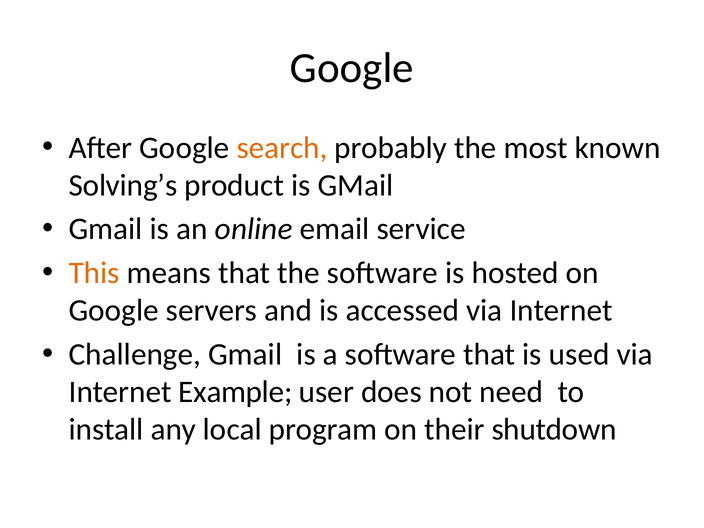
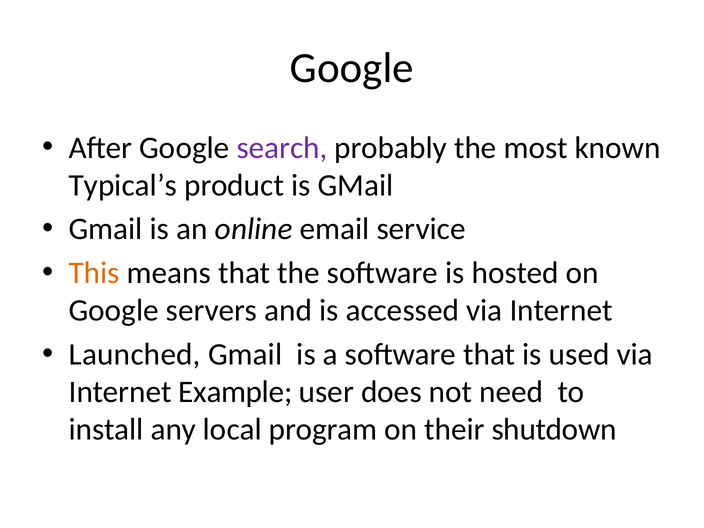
search colour: orange -> purple (282, 148)
Solving’s: Solving’s -> Typical’s (123, 185)
Challenge: Challenge -> Launched (135, 354)
